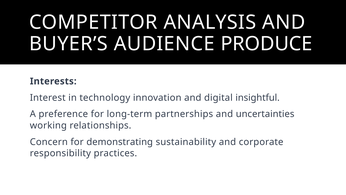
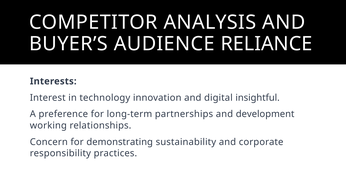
PRODUCE: PRODUCE -> RELIANCE (266, 44)
uncertainties: uncertainties -> development (265, 114)
